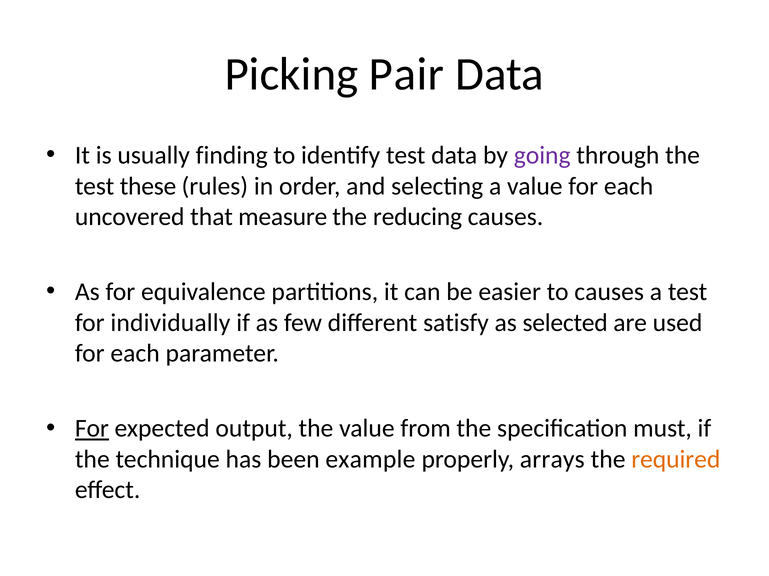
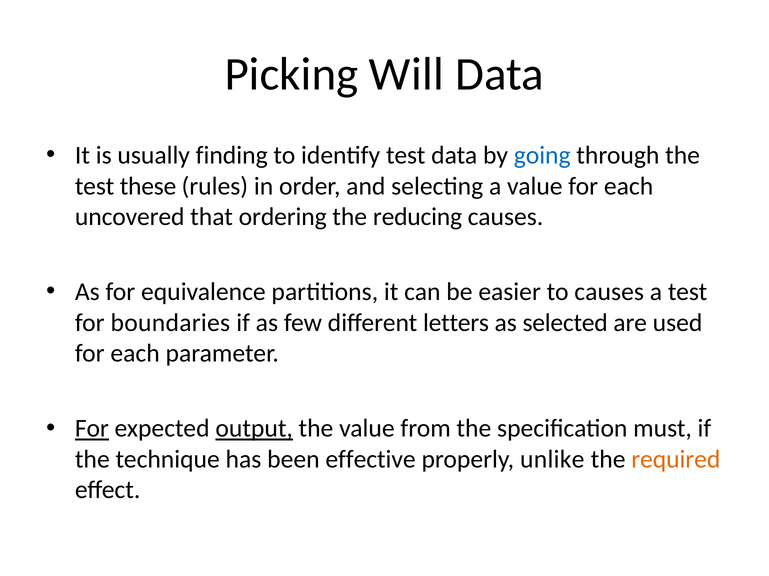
Pair: Pair -> Will (407, 74)
going colour: purple -> blue (542, 156)
measure: measure -> ordering (283, 217)
individually: individually -> boundaries (170, 323)
satisfy: satisfy -> letters (456, 323)
output underline: none -> present (254, 429)
example: example -> effective (371, 460)
arrays: arrays -> unlike (552, 460)
